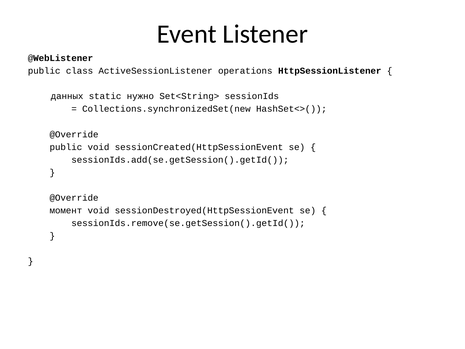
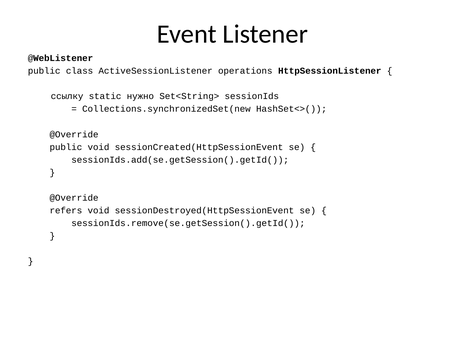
данных: данных -> ссылку (67, 96)
момент: момент -> refers (66, 210)
